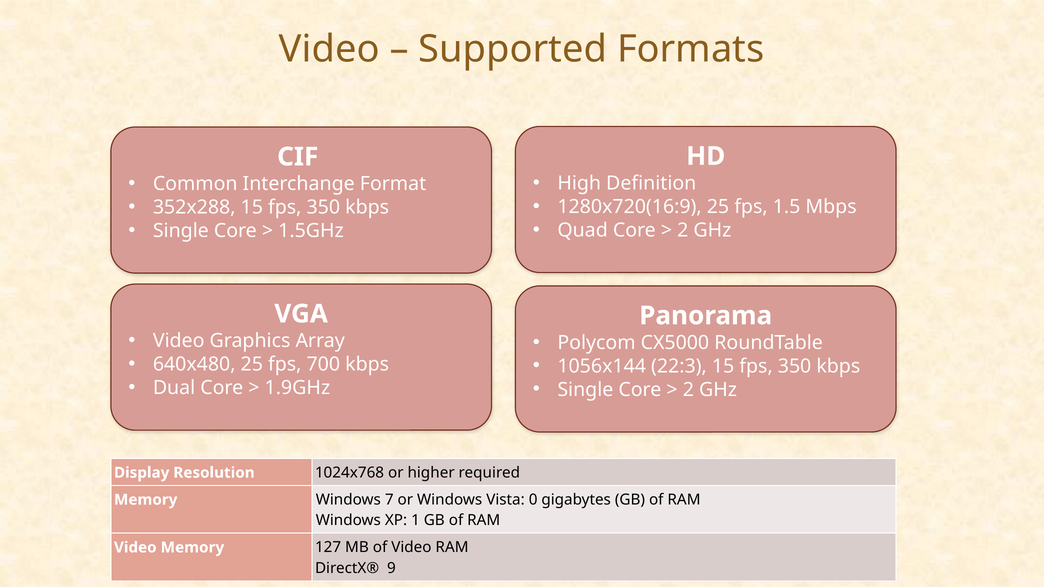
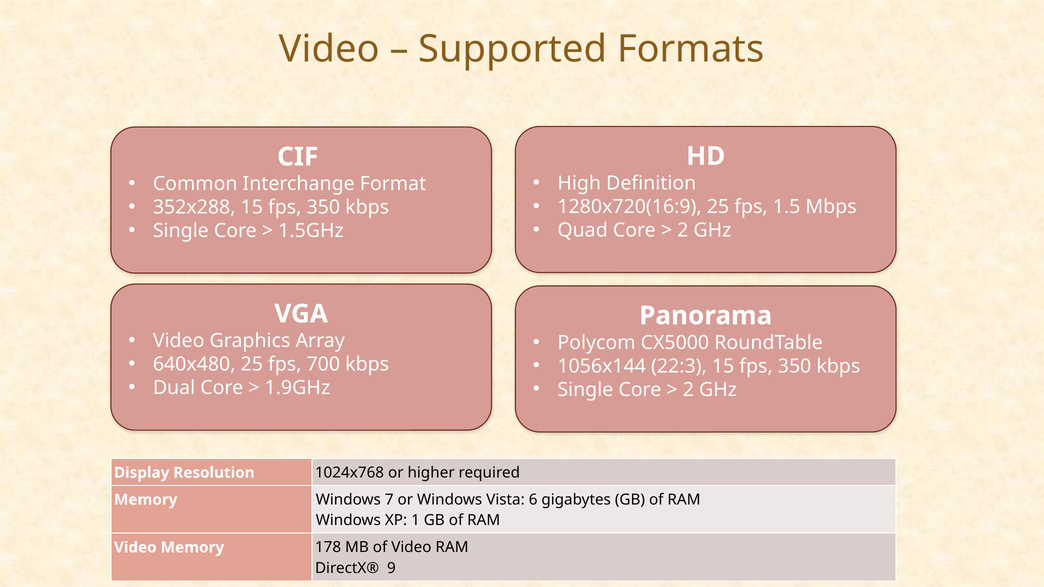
0: 0 -> 6 (533, 500)
127: 127 -> 178 (328, 548)
